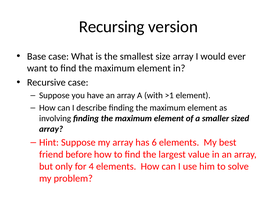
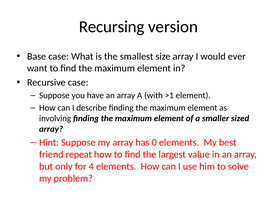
6: 6 -> 0 (154, 143)
before: before -> repeat (79, 155)
